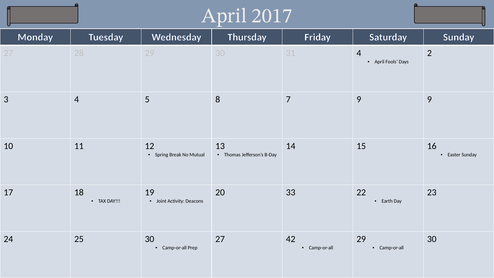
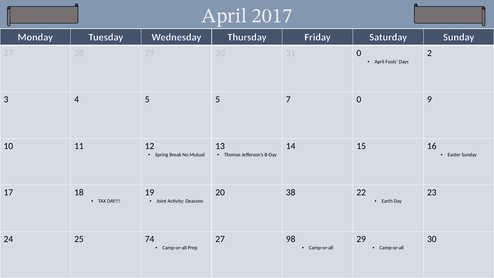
4: 4 -> 0 (359, 53)
5 8: 8 -> 5 (218, 99)
7 9: 9 -> 0 (359, 99)
33: 33 -> 38 (291, 192)
25 30: 30 -> 74 (150, 239)
42: 42 -> 98 (291, 239)
